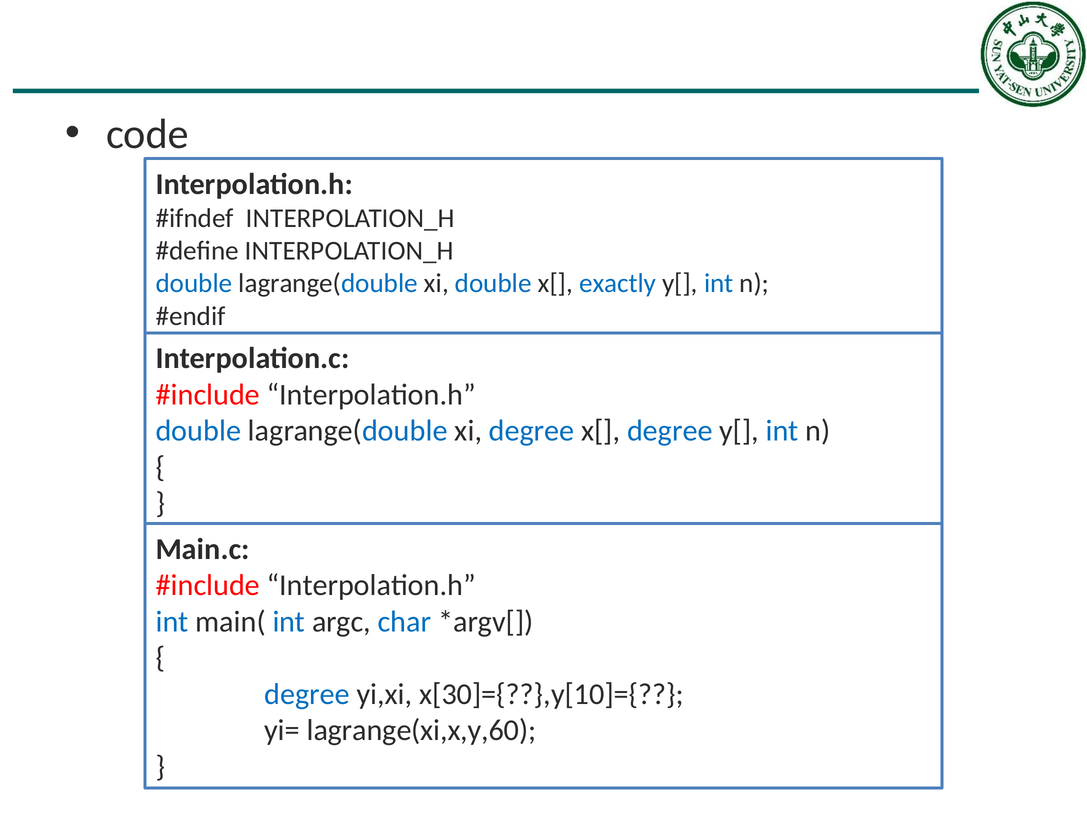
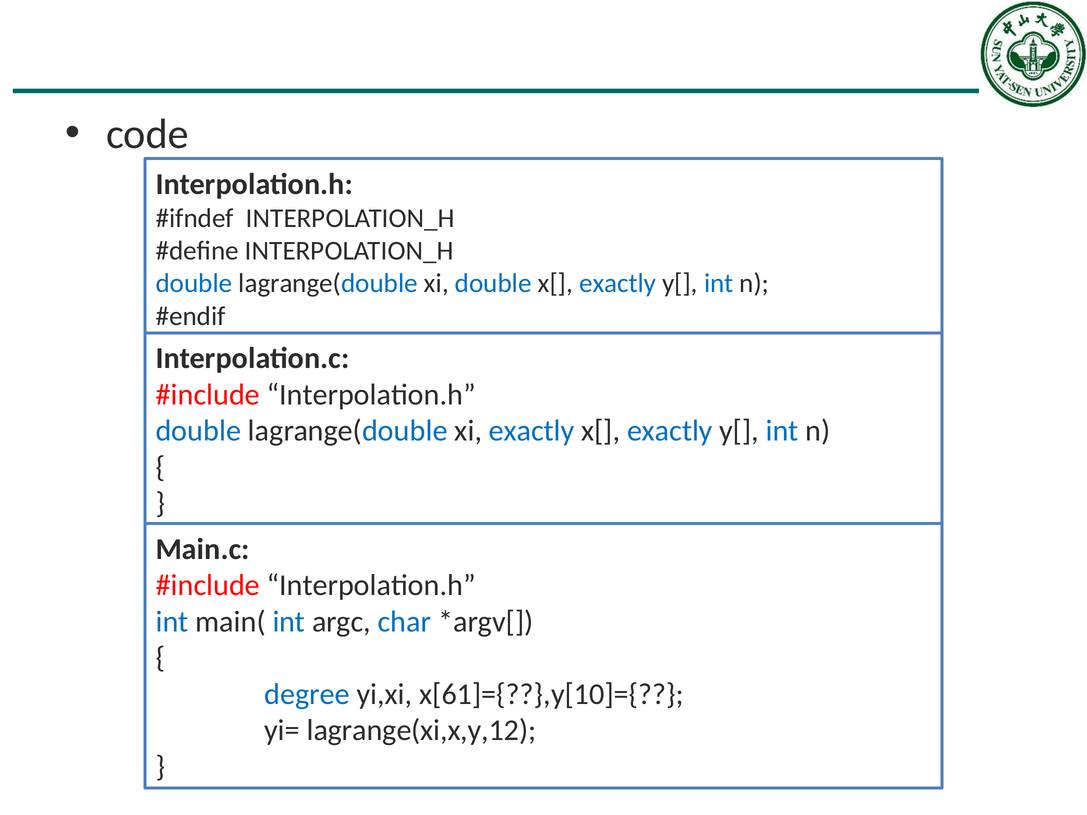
xi degree: degree -> exactly (532, 431)
degree: degree -> exactly (670, 431)
x[30]={??},y[10]={: x[30]={??},y[10]={ -> x[61]={??},y[10]={ (552, 694)
lagrange(xi,x,y,60: lagrange(xi,x,y,60 -> lagrange(xi,x,y,12 (421, 731)
